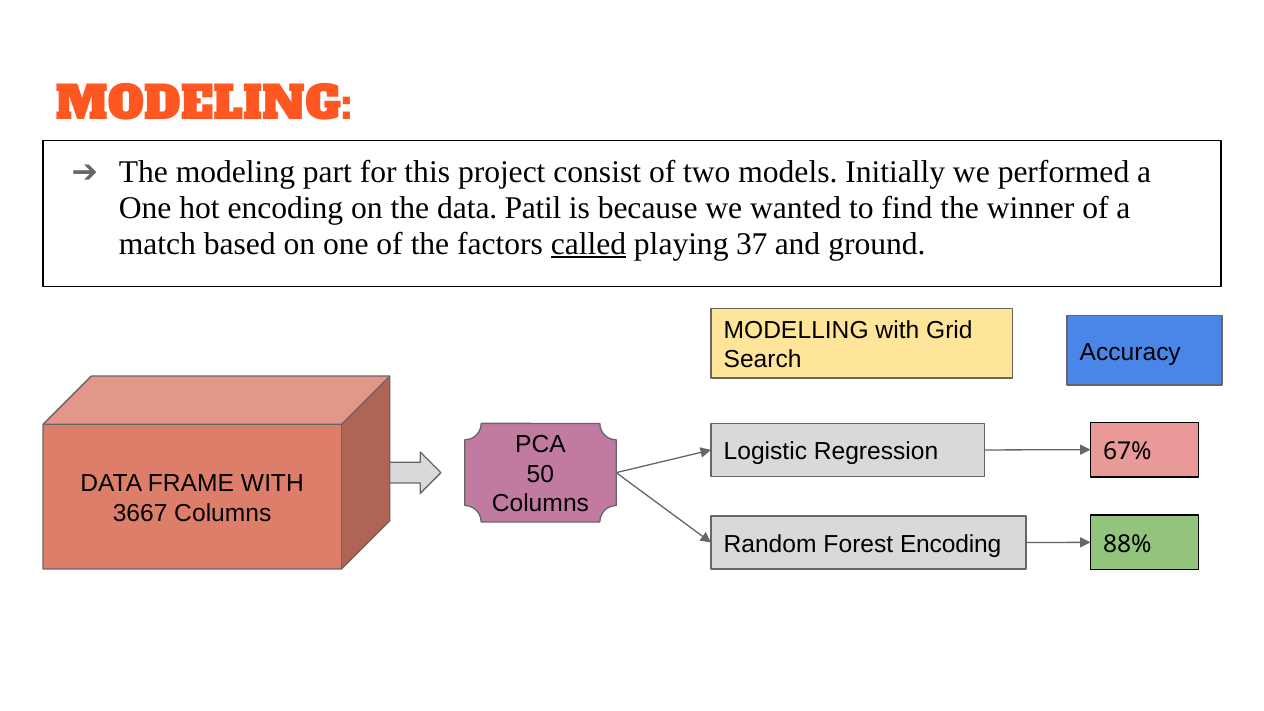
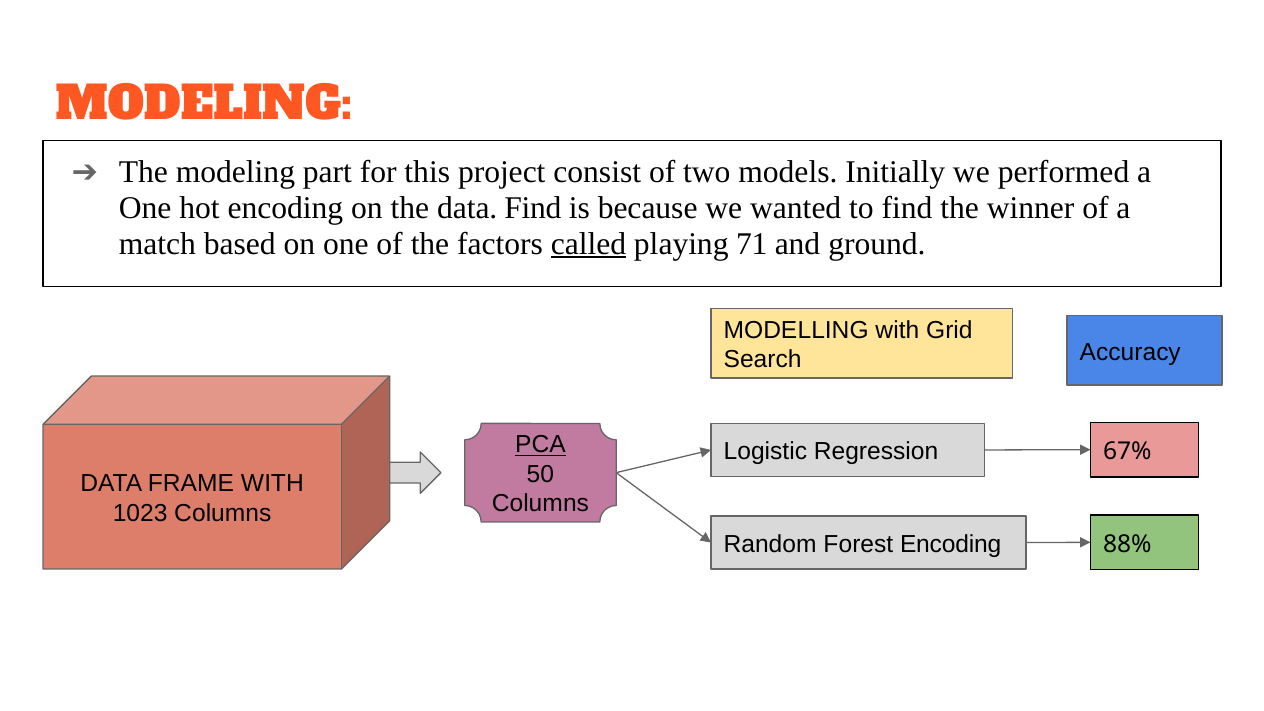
data Patil: Patil -> Find (533, 208)
37: 37 -> 71 (752, 244)
PCA underline: none -> present (540, 445)
3667: 3667 -> 1023 (140, 513)
